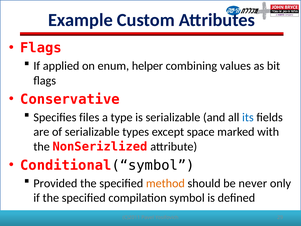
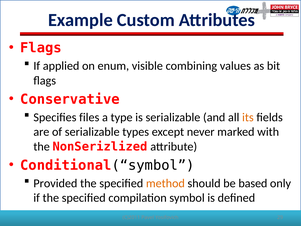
helper: helper -> visible (147, 66)
its colour: blue -> orange (248, 117)
space: space -> never (201, 132)
never: never -> based (253, 183)
